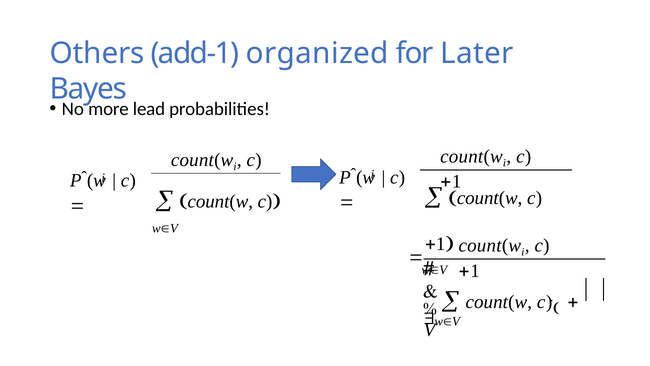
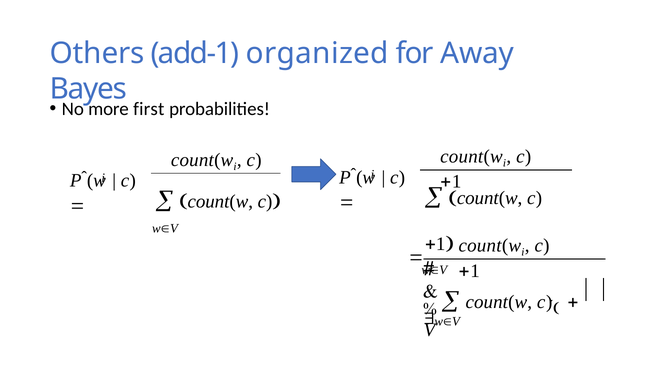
Later: Later -> Away (477, 53)
lead: lead -> first (149, 109)
